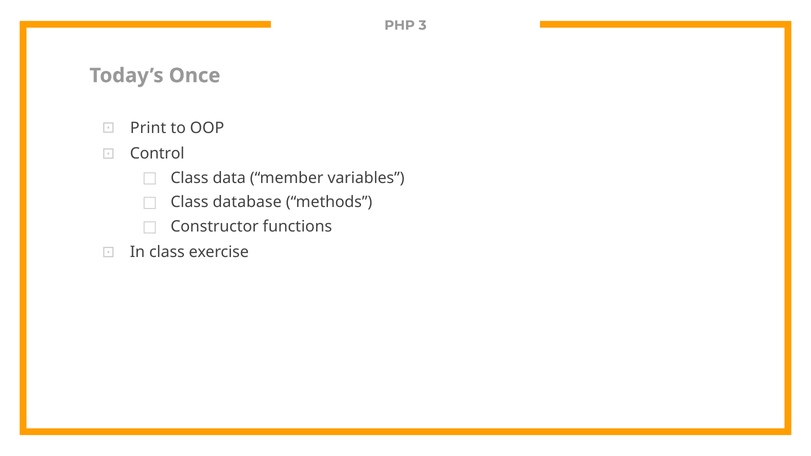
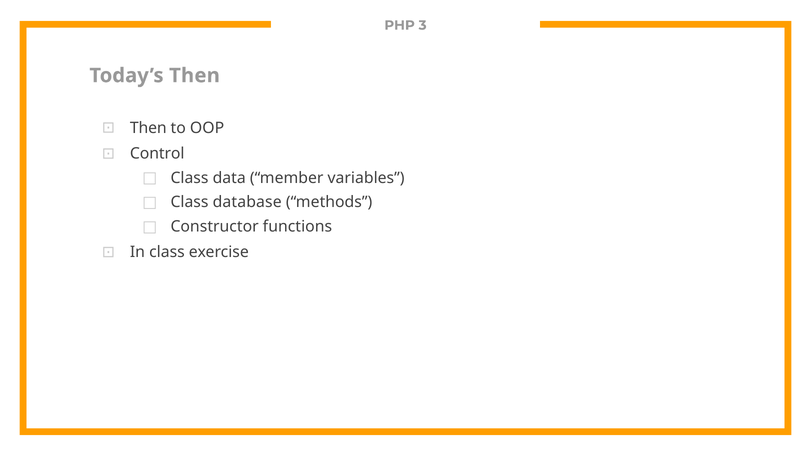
Today’s Once: Once -> Then (194, 76)
Print: Print -> Then (148, 128)
